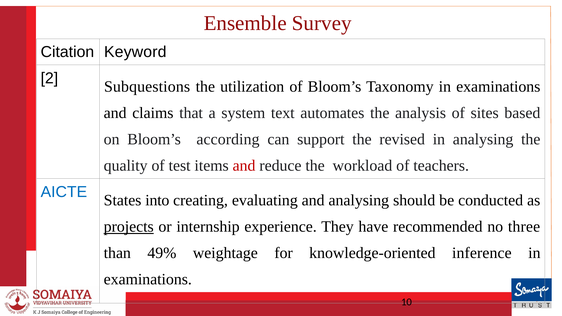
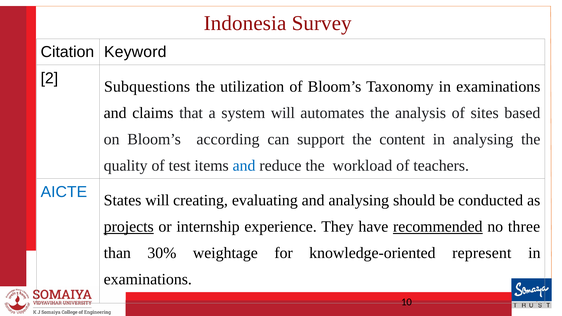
Ensemble: Ensemble -> Indonesia (245, 23)
system text: text -> will (283, 113)
revised: revised -> content (402, 139)
and colour: red -> blue (244, 166)
States into: into -> will (157, 201)
recommended underline: none -> present (438, 227)
49%: 49% -> 30% (162, 253)
inference: inference -> represent (482, 253)
